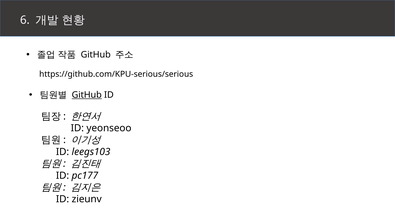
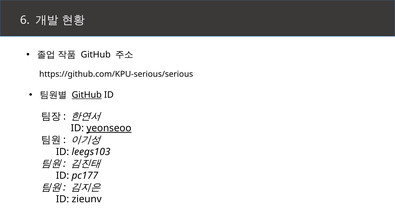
yeonseoo underline: none -> present (109, 128)
